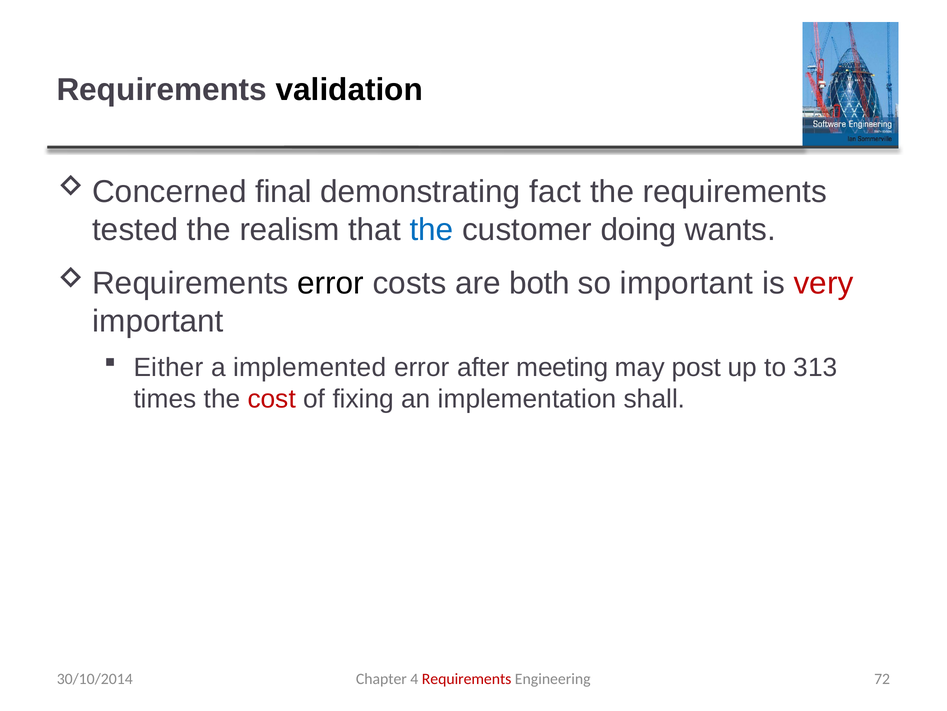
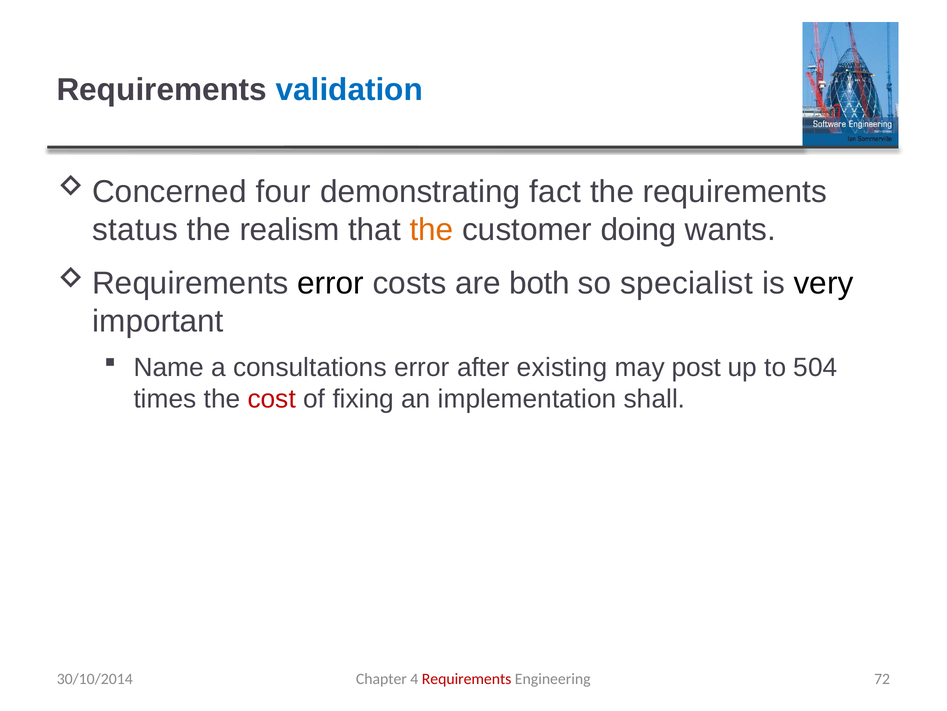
validation colour: black -> blue (349, 90)
final: final -> four (283, 191)
tested: tested -> status (135, 229)
the colour: blue -> orange (432, 229)
so important: important -> specialist (687, 283)
very colour: red -> black (824, 283)
Either: Either -> Name (169, 367)
implemented: implemented -> consultations (310, 367)
meeting: meeting -> existing (562, 367)
313: 313 -> 504 (815, 367)
